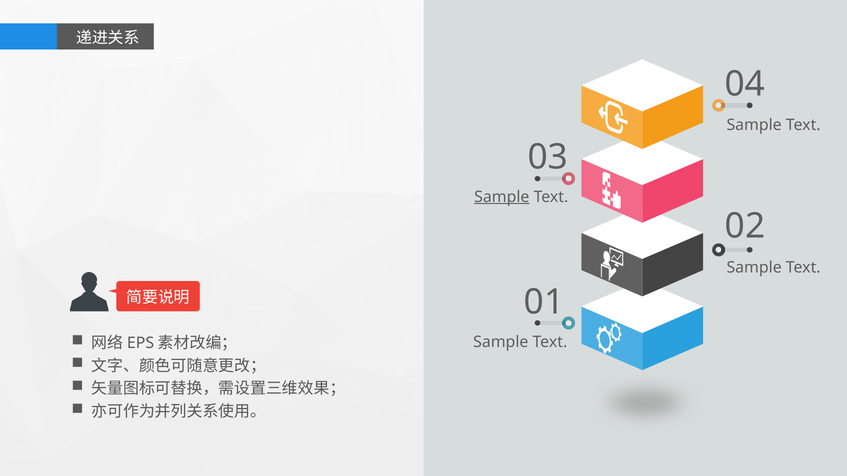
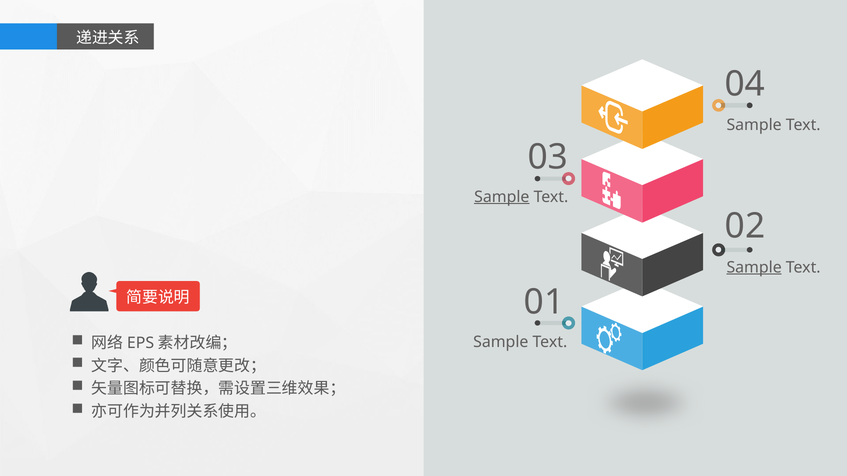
Sample underline: none -> present (754, 268)
